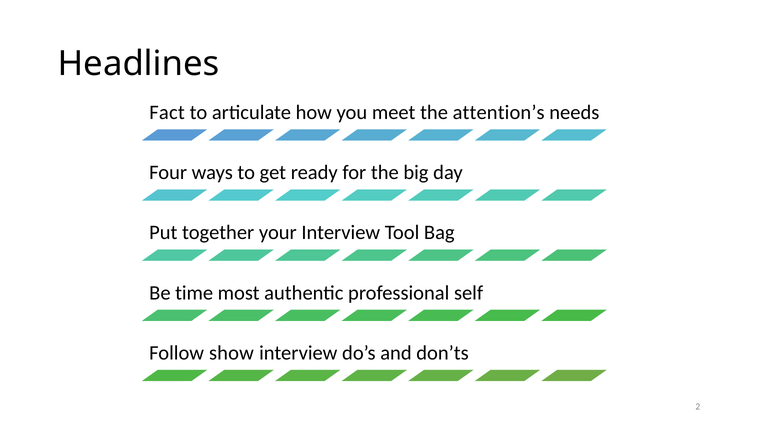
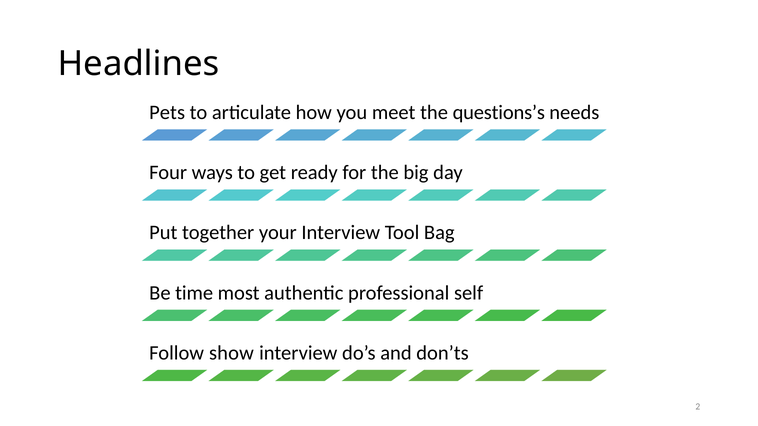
Fact: Fact -> Pets (167, 112)
attention’s: attention’s -> questions’s (499, 112)
